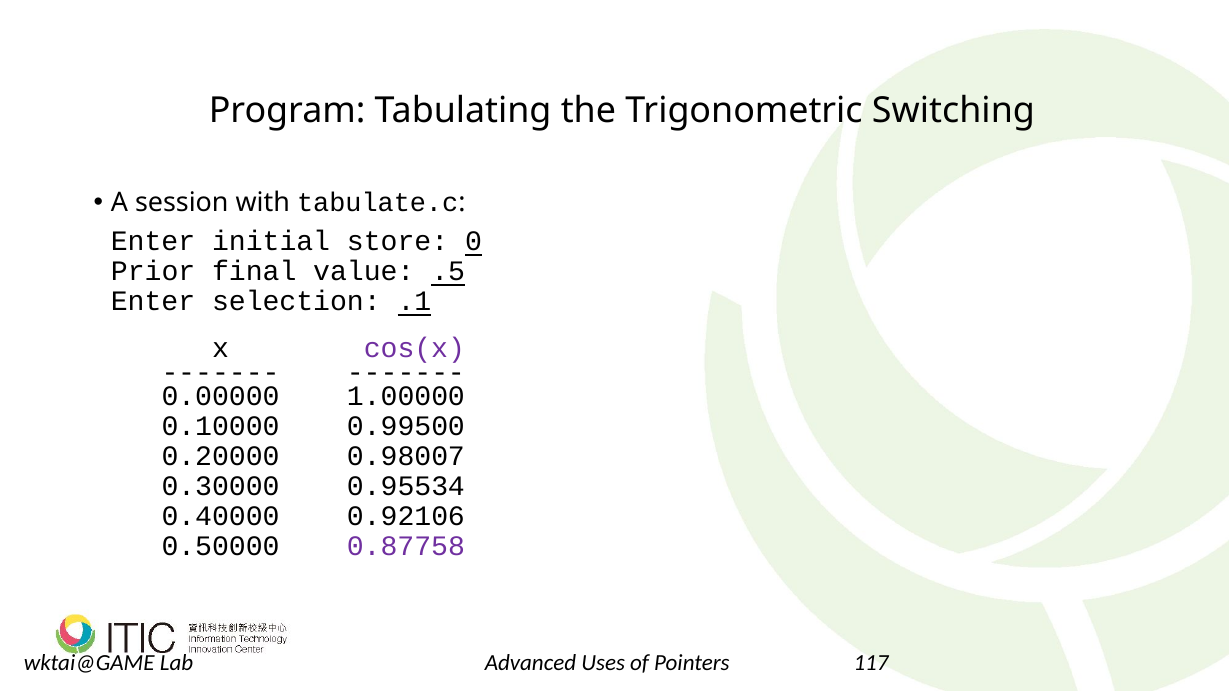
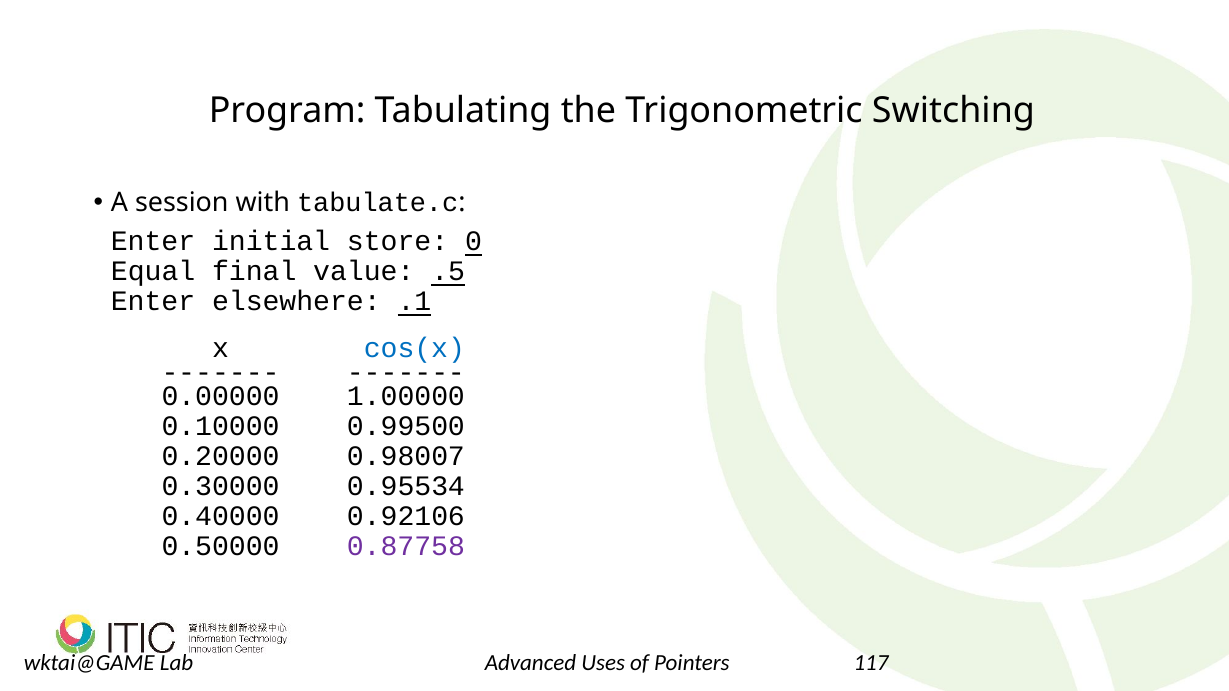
Prior: Prior -> Equal (153, 271)
selection: selection -> elsewhere (296, 301)
cos(x colour: purple -> blue (414, 349)
